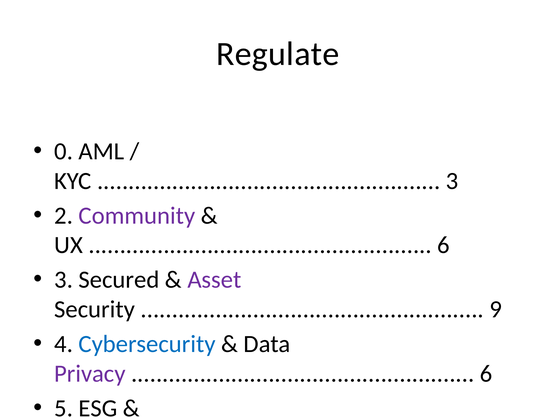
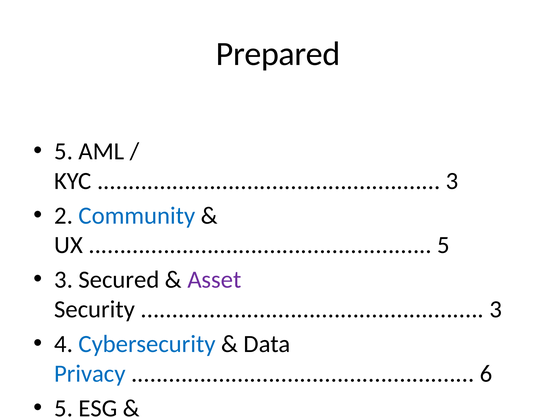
Regulate: Regulate -> Prepared (278, 54)
0: 0 -> 5 (64, 151)
Community colour: purple -> blue (137, 216)
6: 6 -> 5 (444, 245)
9: 9 -> 3 (496, 309)
Privacy colour: purple -> blue (90, 374)
